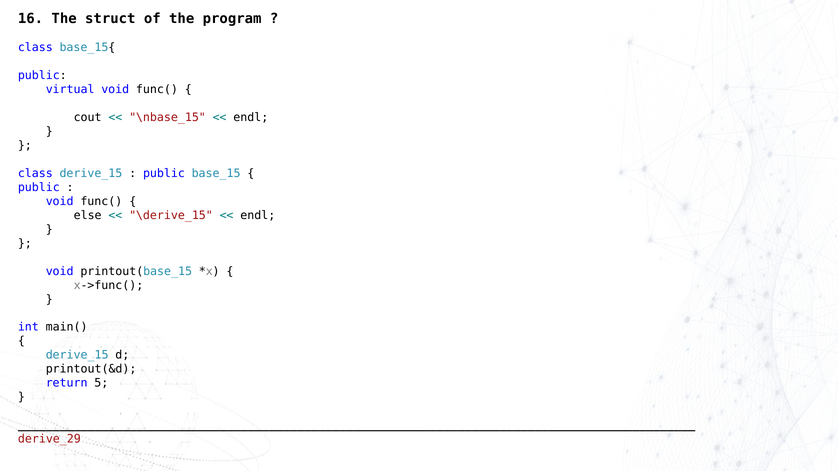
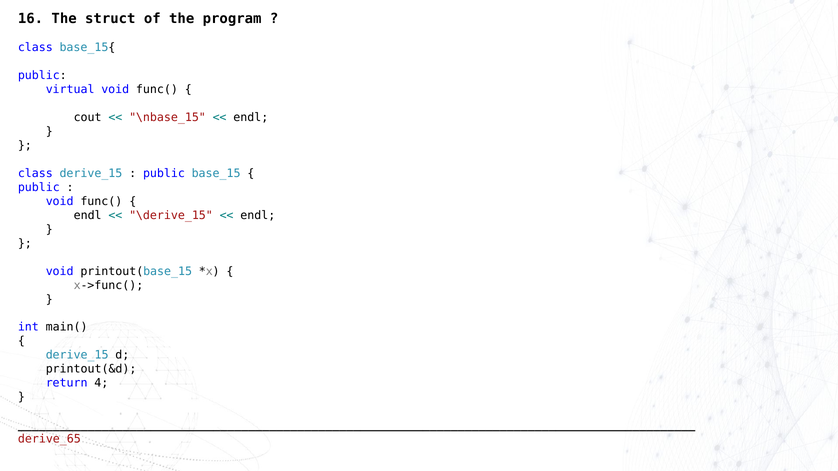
else: else -> endl (88, 215)
5: 5 -> 4 (101, 383)
derive_29: derive_29 -> derive_65 (49, 439)
